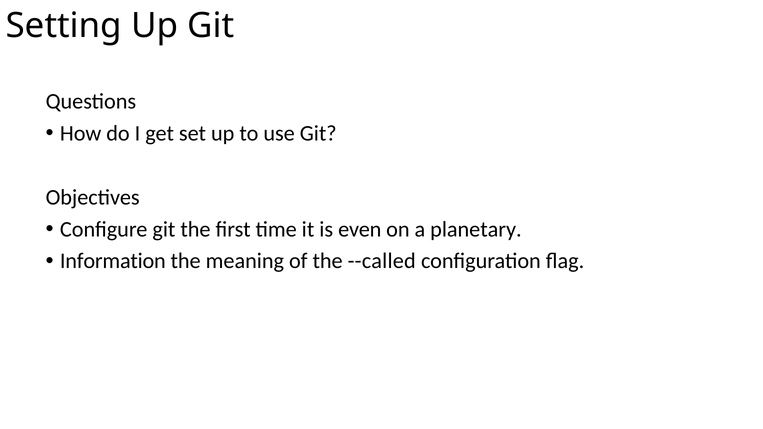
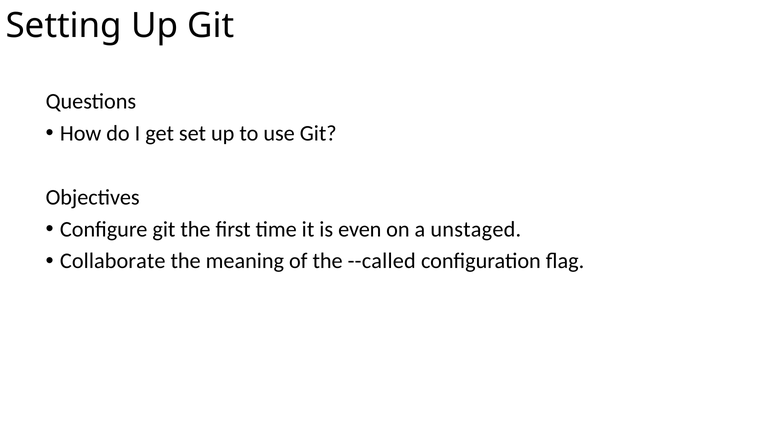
planetary: planetary -> unstaged (476, 229)
Information: Information -> Collaborate (113, 261)
